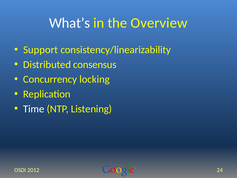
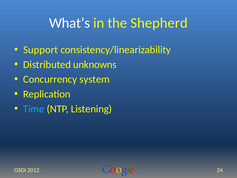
Overview: Overview -> Shepherd (159, 23)
consensus: consensus -> unknowns (95, 64)
locking: locking -> system (95, 79)
Time colour: white -> light blue (34, 109)
